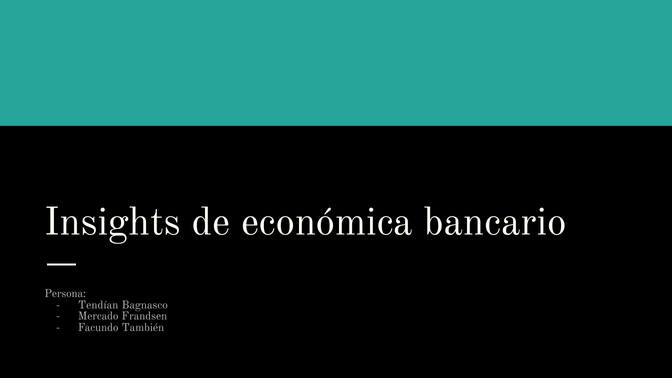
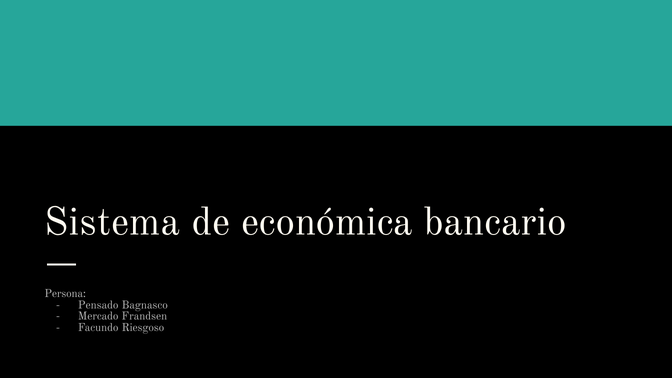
Insights: Insights -> Sistema (112, 222)
Tendían: Tendían -> Pensado (98, 305)
También: También -> Riesgoso (143, 327)
